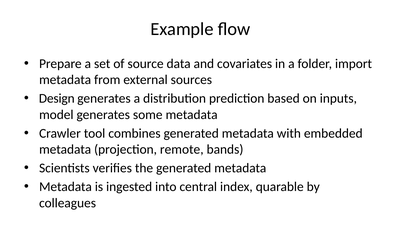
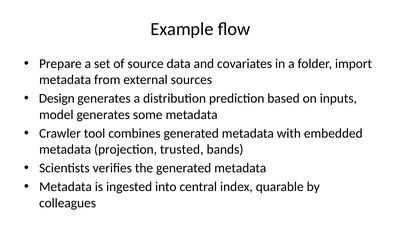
remote: remote -> trusted (182, 149)
